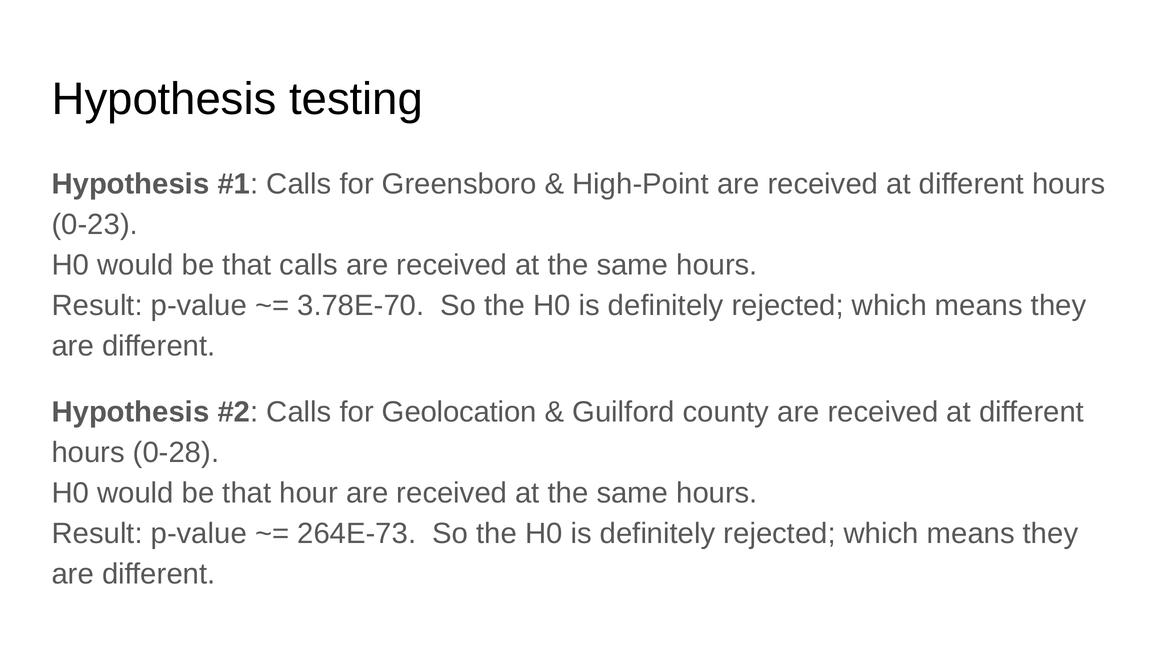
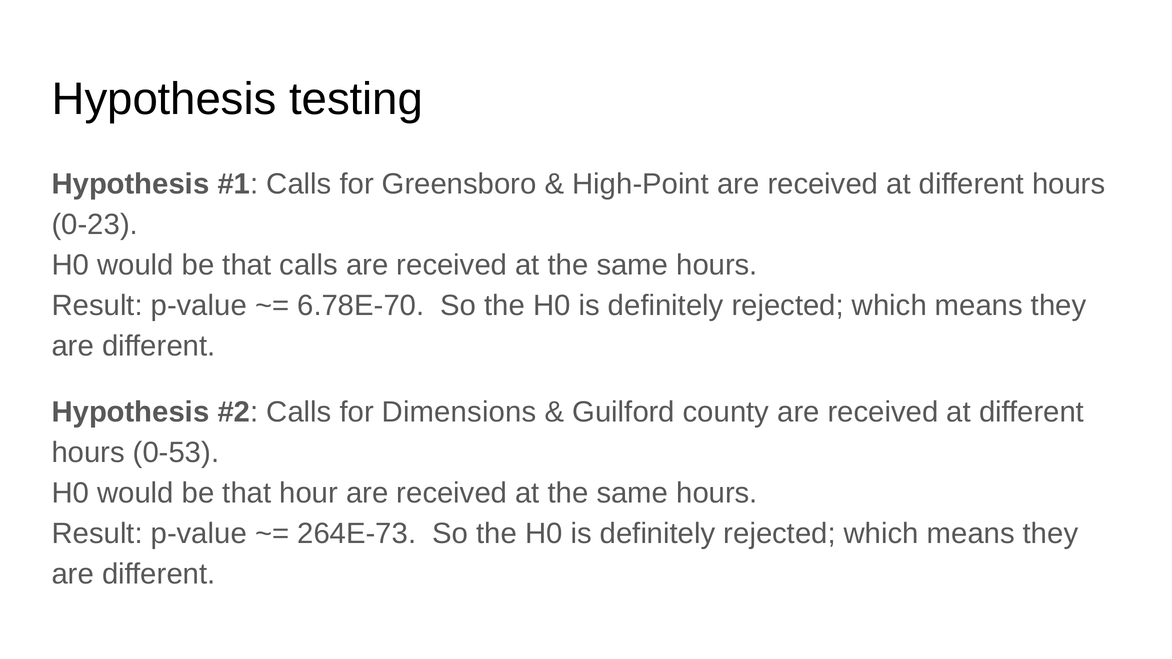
3.78E-70: 3.78E-70 -> 6.78E-70 (361, 306)
Geolocation: Geolocation -> Dimensions (459, 412)
0-28: 0-28 -> 0-53 (176, 453)
